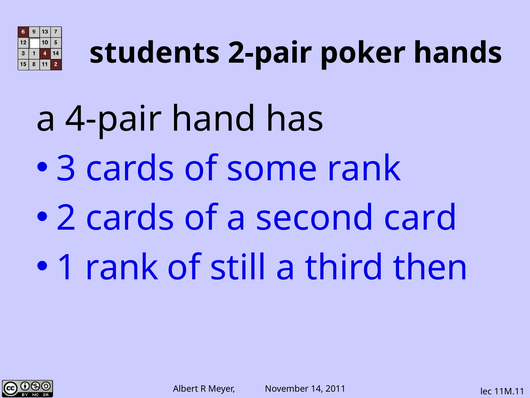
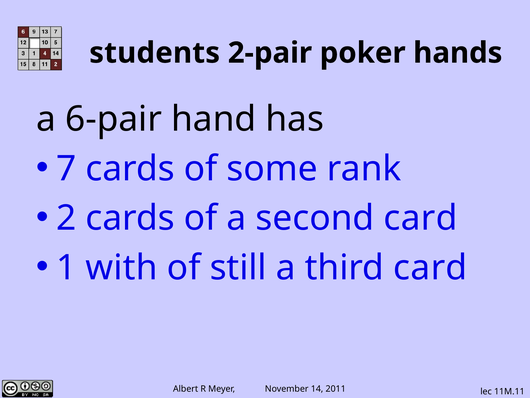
4-pair: 4-pair -> 6-pair (114, 119)
3: 3 -> 7 (66, 169)
1 rank: rank -> with (122, 267)
third then: then -> card (430, 267)
